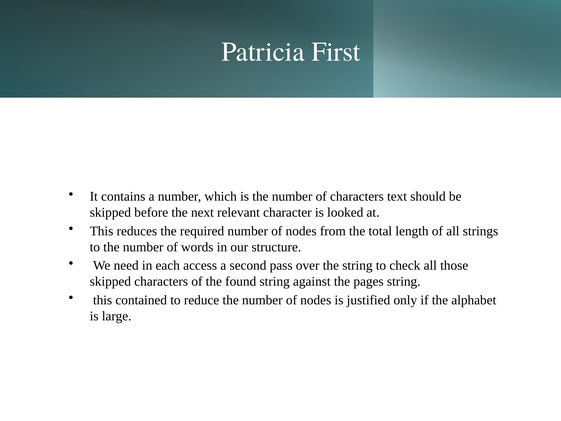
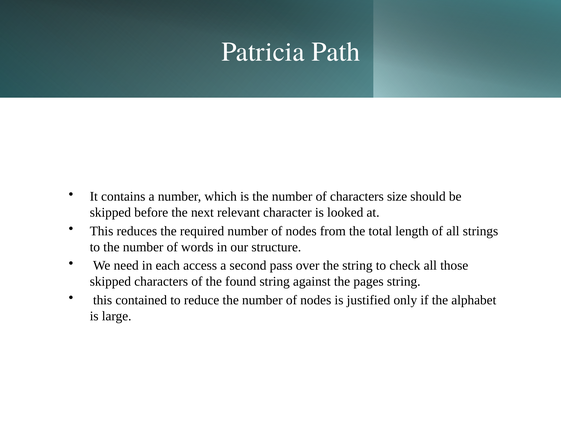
First: First -> Path (336, 52)
text: text -> size (397, 196)
